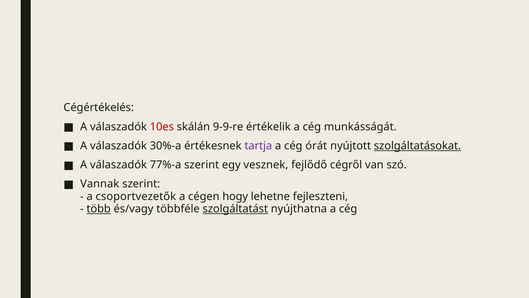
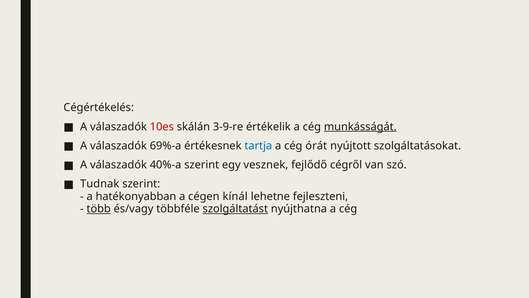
9-9-re: 9-9-re -> 3-9-re (228, 127)
munkásságát underline: none -> present (360, 127)
30%-a: 30%-a -> 69%-a (166, 146)
tartja colour: purple -> blue (258, 146)
szolgáltatásokat underline: present -> none (417, 146)
77%-a: 77%-a -> 40%-a (166, 165)
Vannak: Vannak -> Tudnak (100, 184)
csoportvezetők: csoportvezetők -> hatékonyabban (136, 196)
hogy: hogy -> kínál (235, 196)
